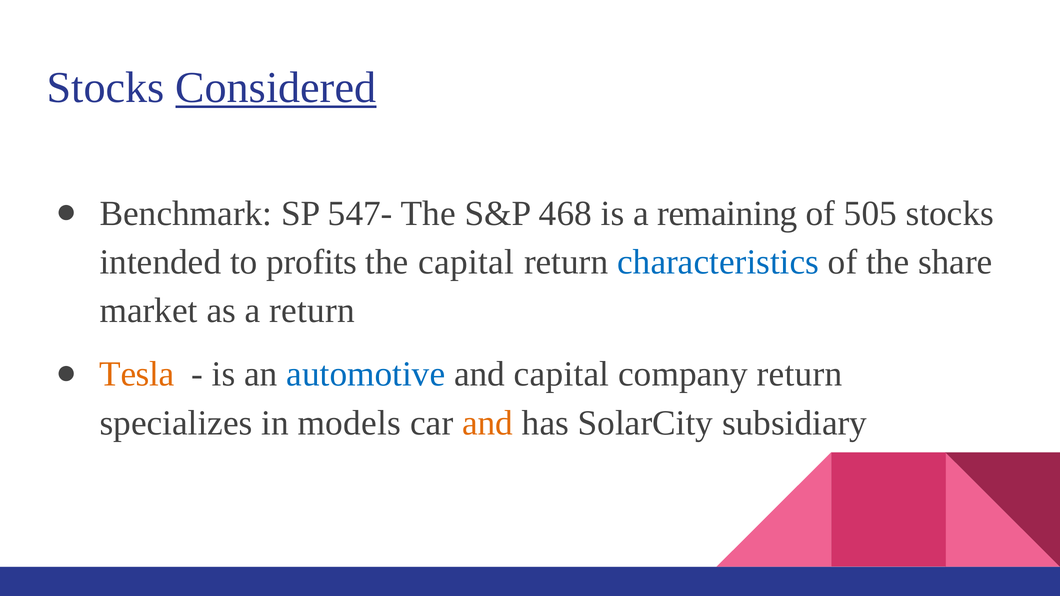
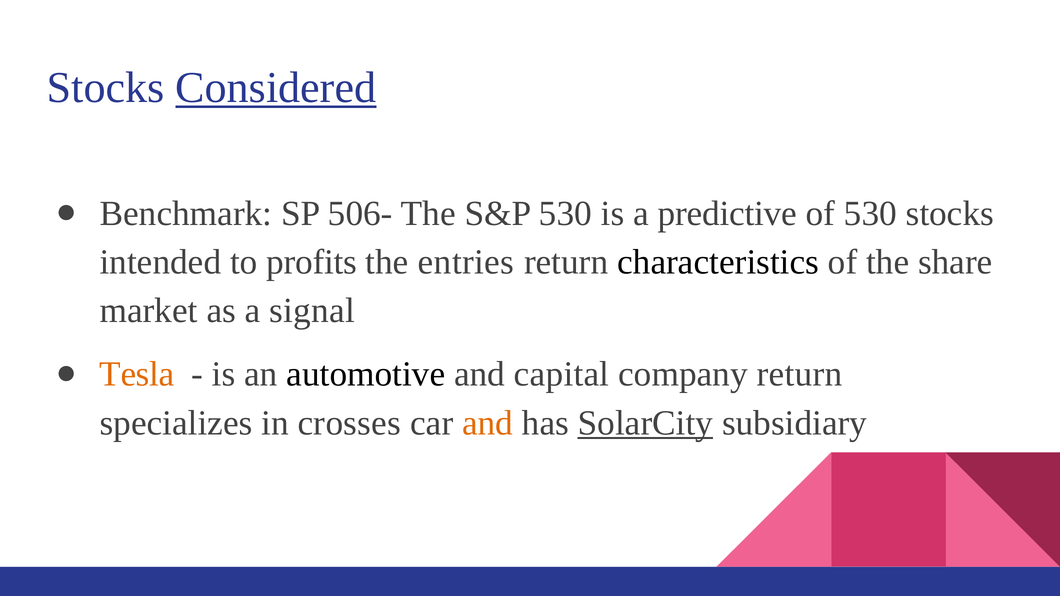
547-: 547- -> 506- (360, 213)
S&P 468: 468 -> 530 (566, 213)
remaining: remaining -> predictive (727, 213)
of 505: 505 -> 530 (870, 213)
the capital: capital -> entries (466, 262)
characteristics colour: blue -> black (718, 262)
a return: return -> signal (312, 311)
automotive colour: blue -> black (366, 374)
models: models -> crosses (349, 423)
SolarCity underline: none -> present (645, 423)
